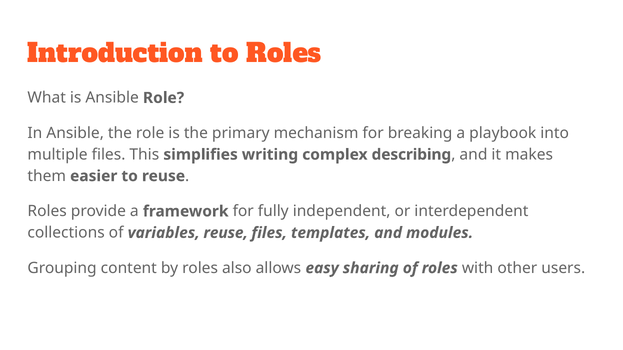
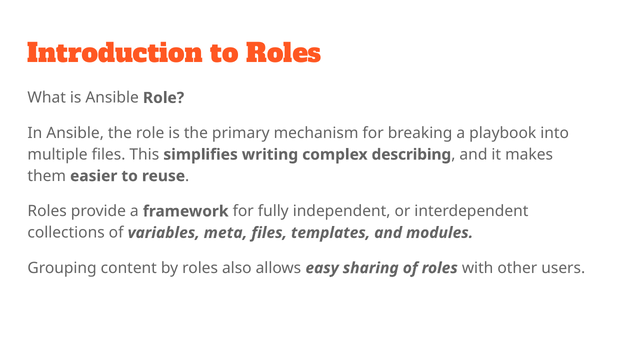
variables reuse: reuse -> meta (225, 233)
